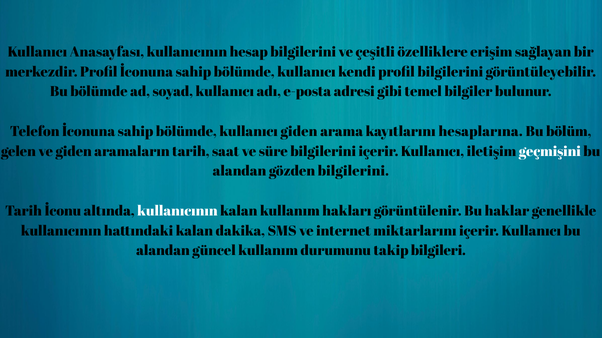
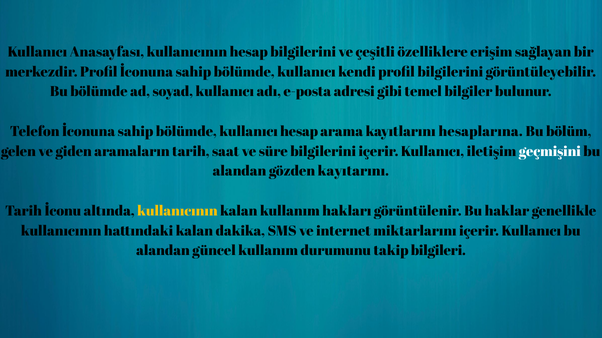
kullanıcı giden: giden -> hesap (299, 132)
gözden bilgilerini: bilgilerini -> kayıtarını (353, 172)
kullanıcının colour: white -> yellow (177, 211)
